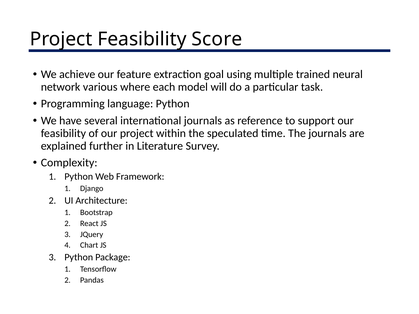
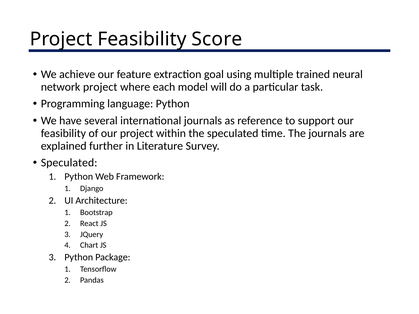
network various: various -> project (100, 87)
Complexity: Complexity -> Speculated (69, 163)
